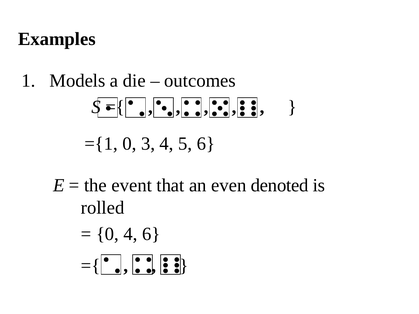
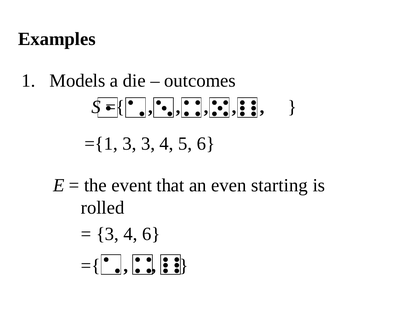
={1 0: 0 -> 3 (129, 144)
denoted: denoted -> starting (279, 186)
0: 0 -> 3 (108, 234)
